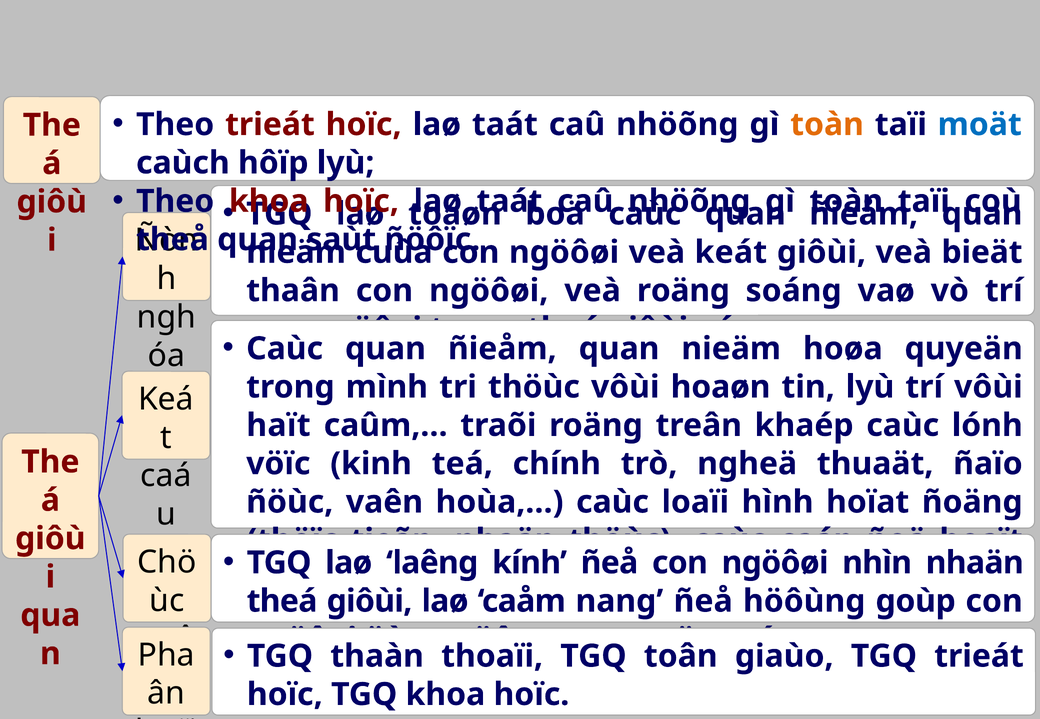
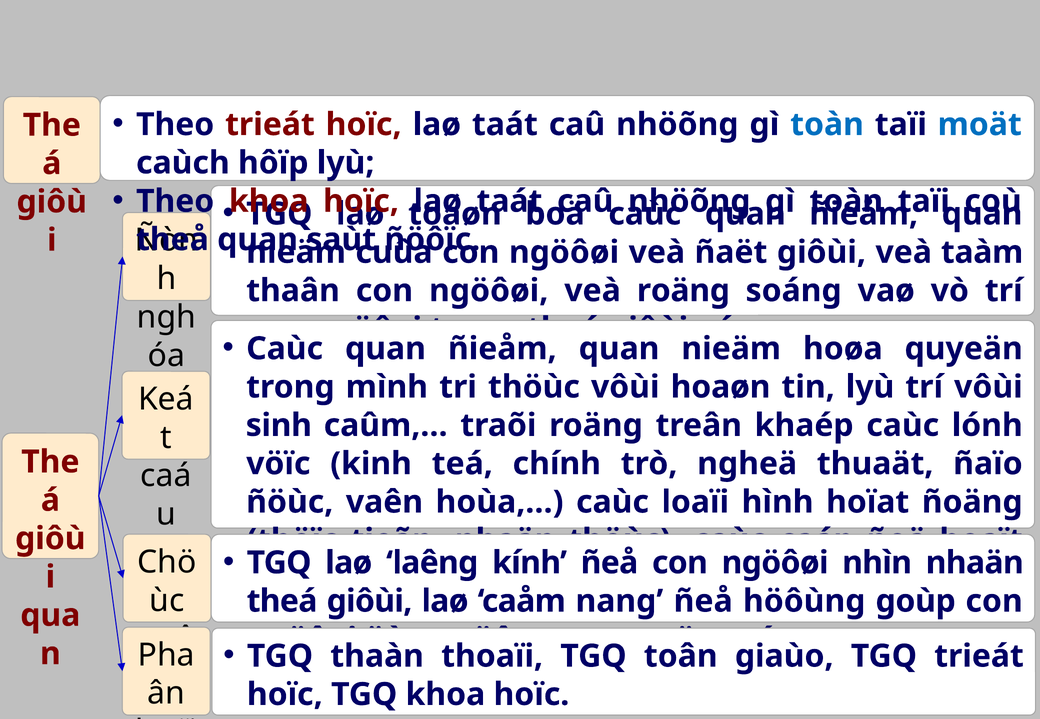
toàn colour: orange -> blue (827, 125)
keát: keát -> ñaët (731, 252)
bieät: bieät -> taàm (982, 252)
haït: haït -> sinh (279, 425)
